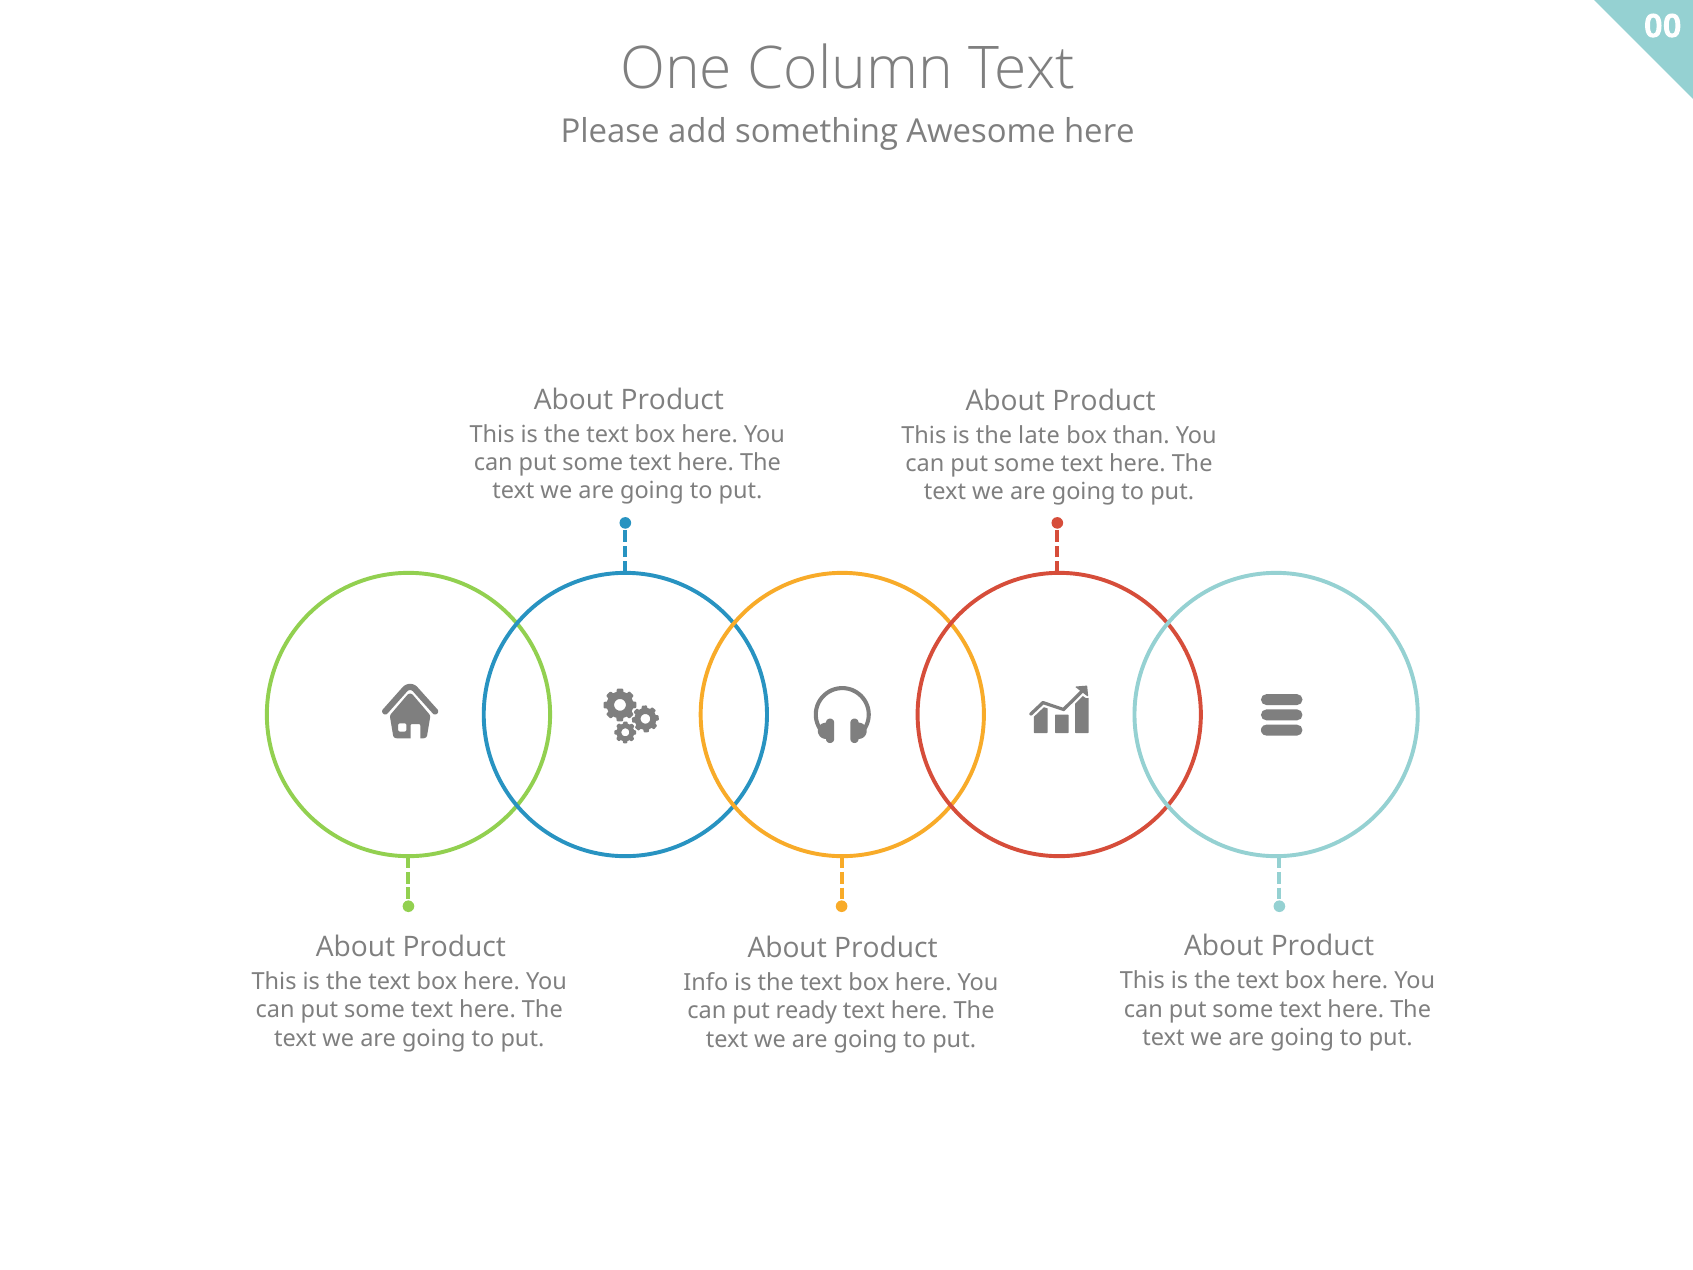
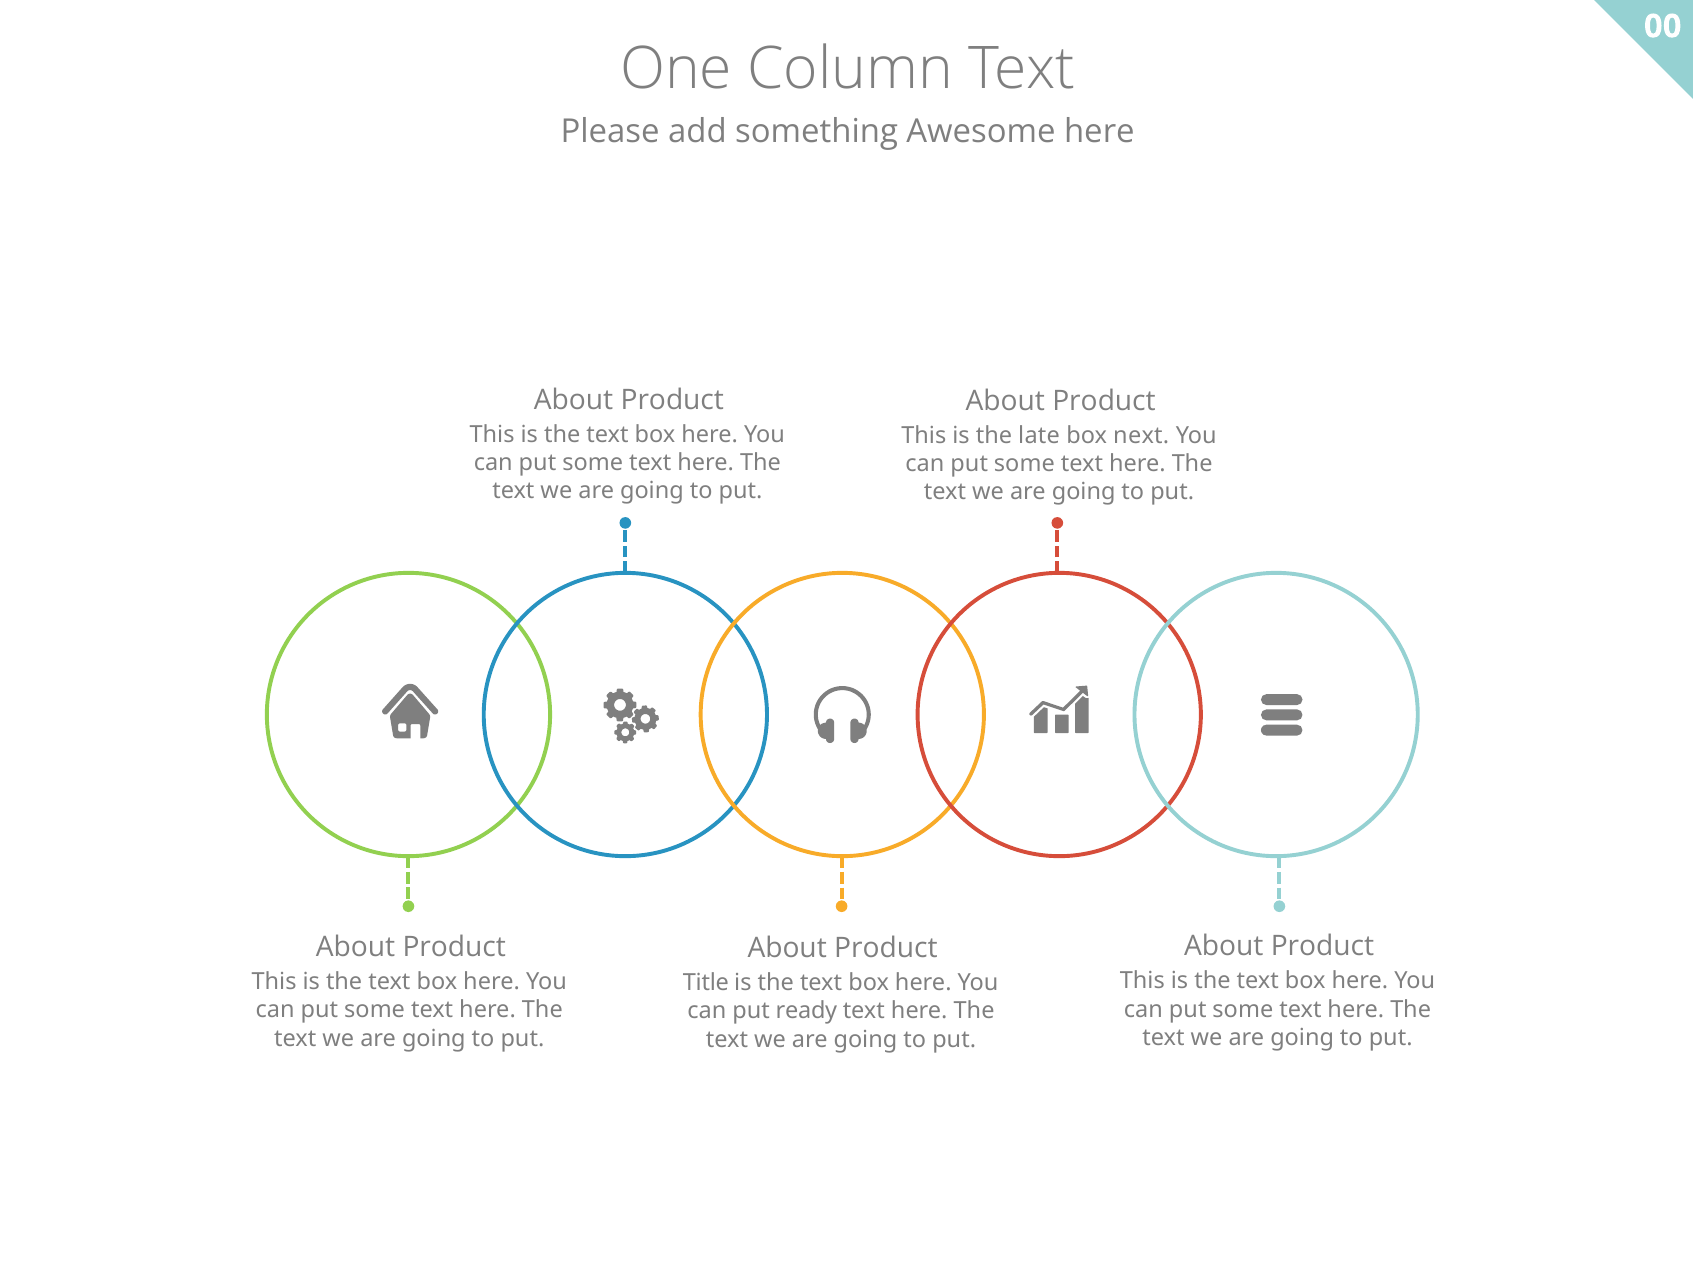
than: than -> next (1141, 436)
Info: Info -> Title (706, 983)
